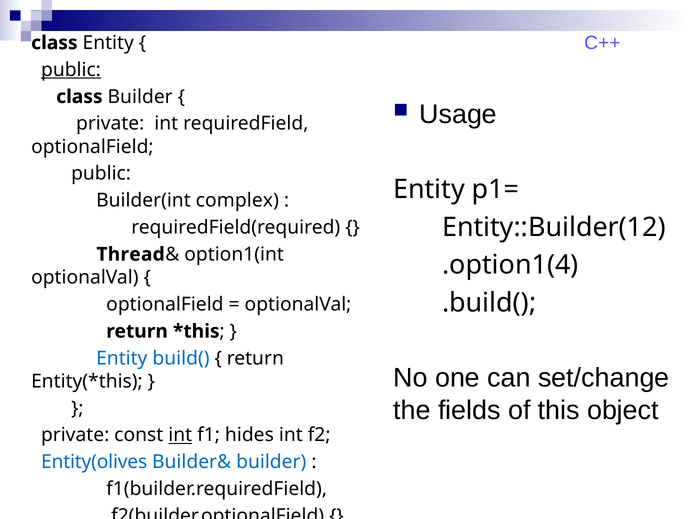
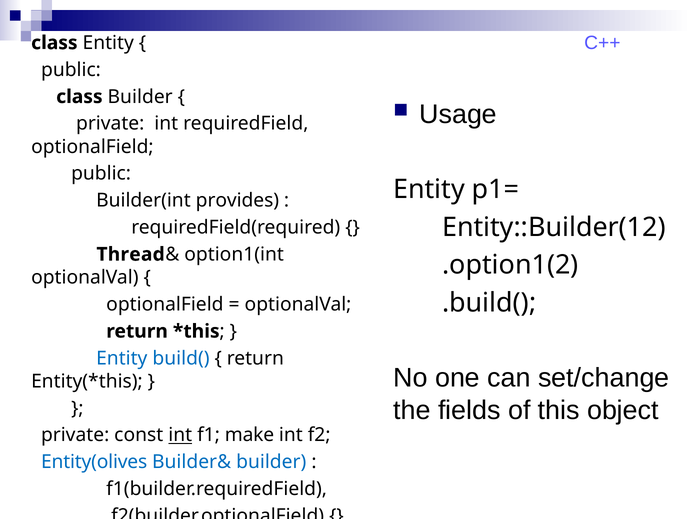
public underline: present -> none (71, 70)
complex: complex -> provides (237, 201)
.option1(4: .option1(4 -> .option1(2 (510, 265)
hides: hides -> make (250, 435)
